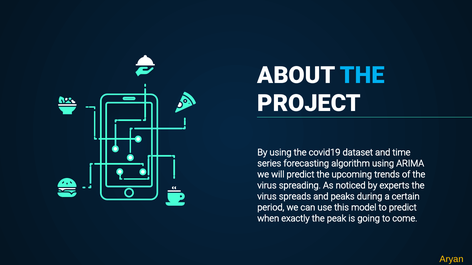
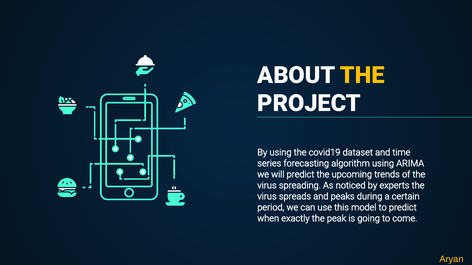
THE colour: light blue -> yellow (362, 75)
